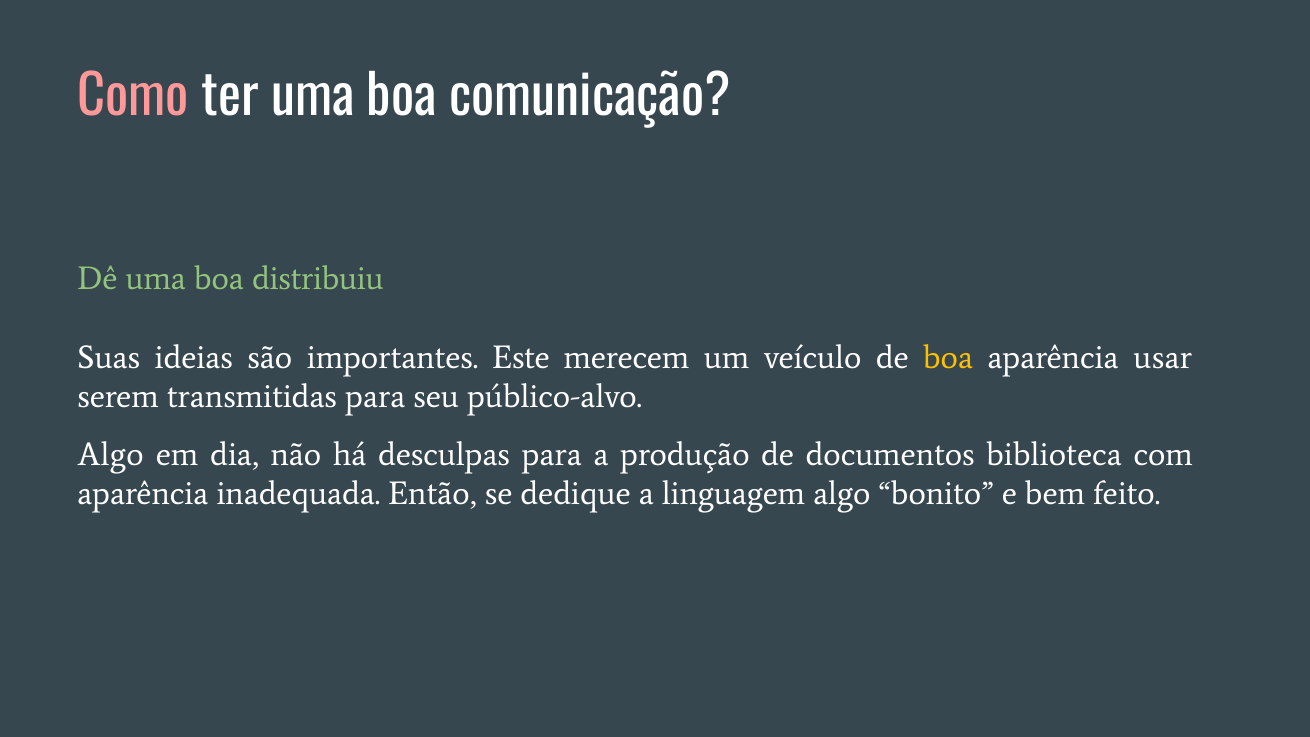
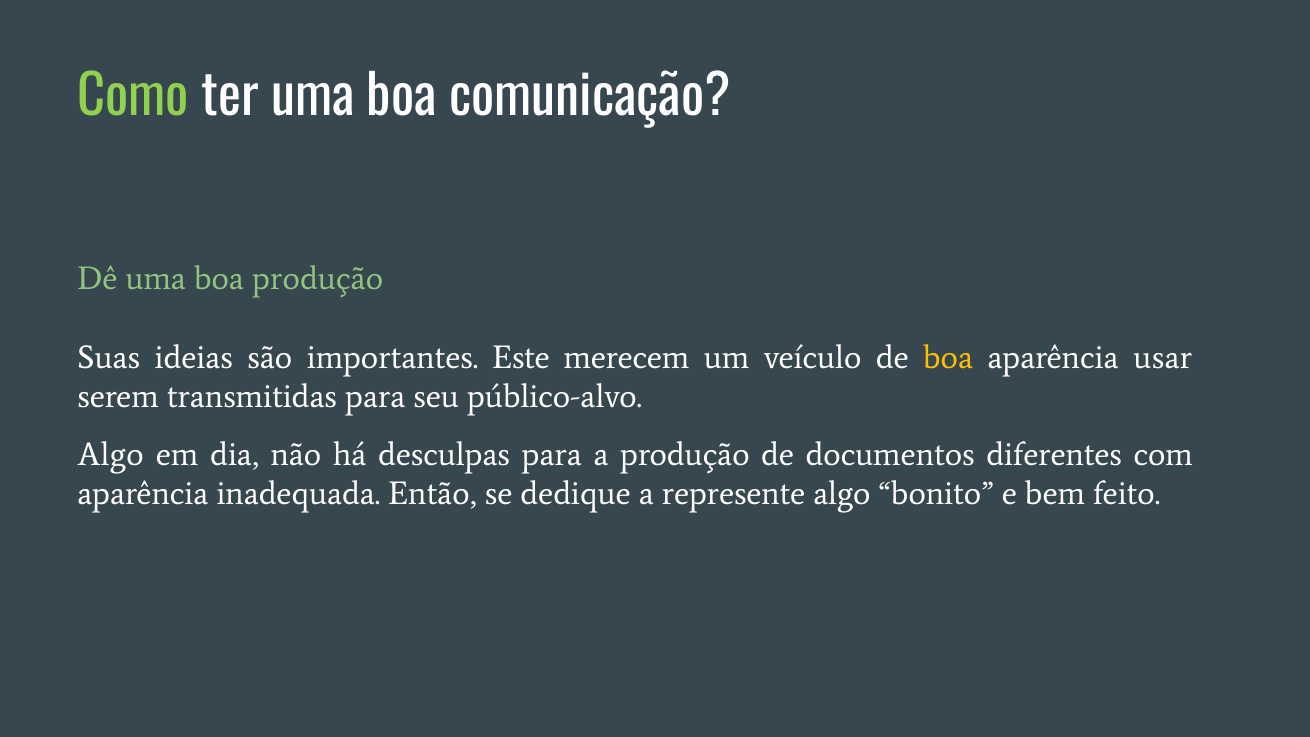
Como colour: pink -> light green (133, 97)
boa distribuiu: distribuiu -> produção (318, 279)
biblioteca: biblioteca -> diferentes (1054, 454)
linguagem: linguagem -> represente (734, 494)
